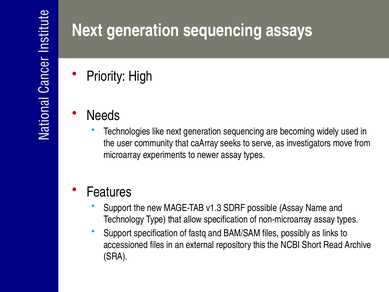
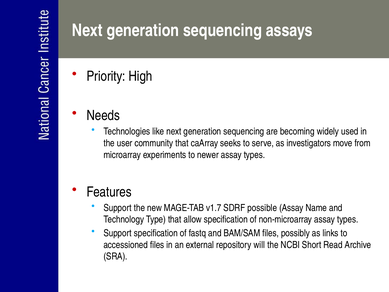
v1.3: v1.3 -> v1.7 (214, 208)
this: this -> will (259, 245)
